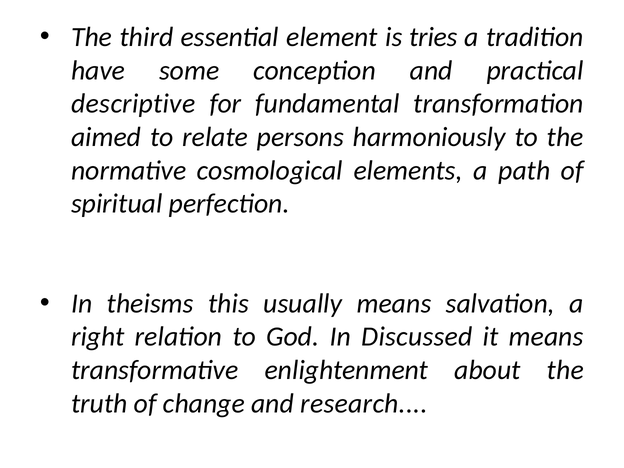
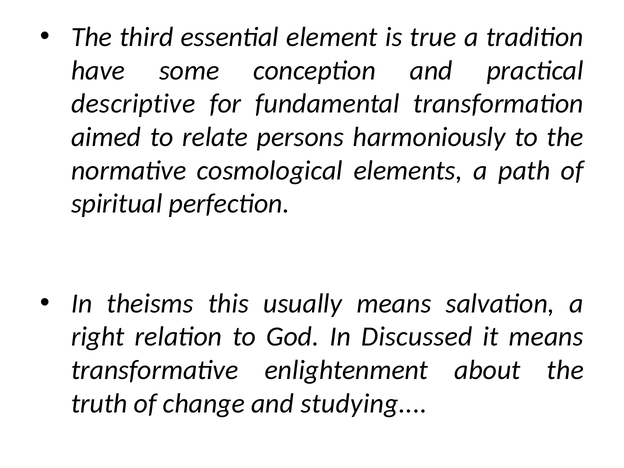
tries: tries -> true (433, 37)
research: research -> studying (364, 403)
